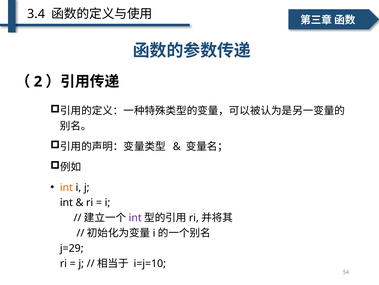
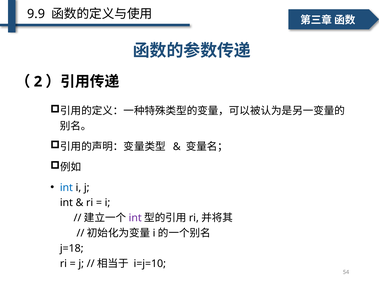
3.4: 3.4 -> 9.9 (36, 14)
int colour: orange -> blue (66, 187)
j=29: j=29 -> j=18 (72, 248)
